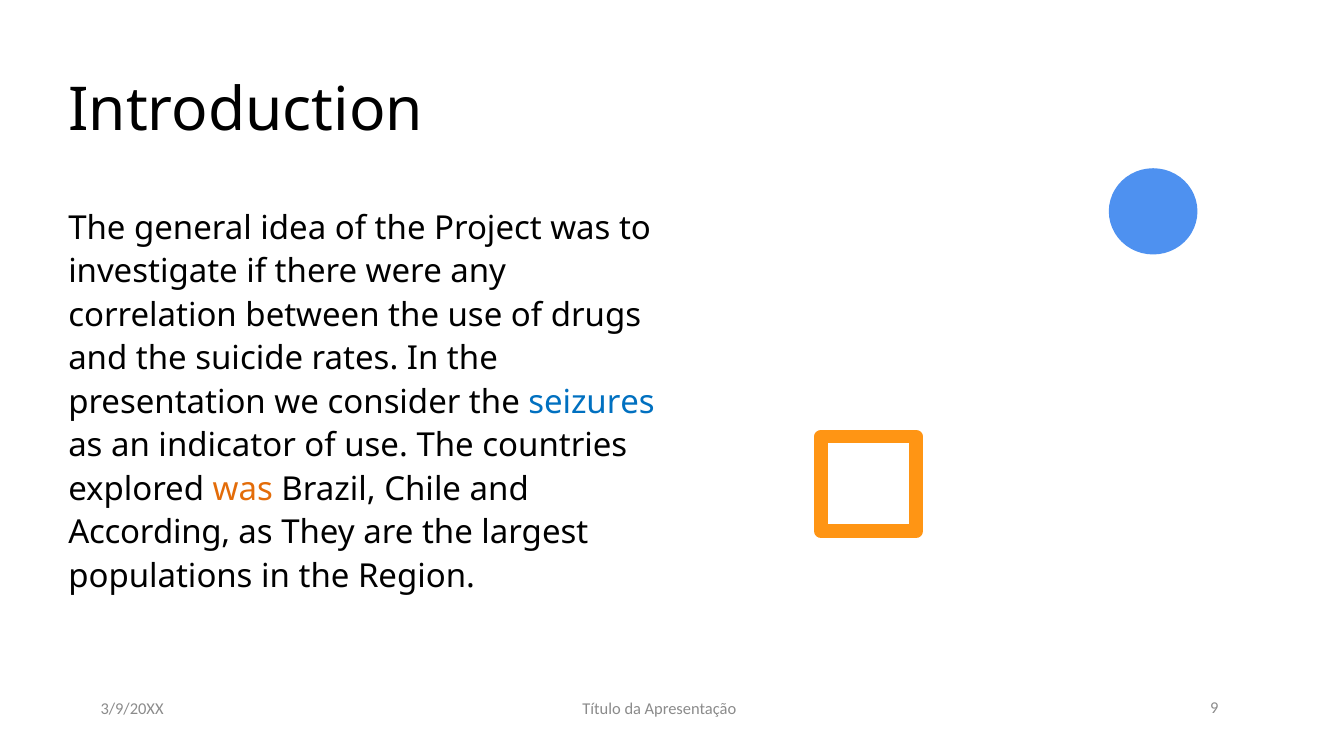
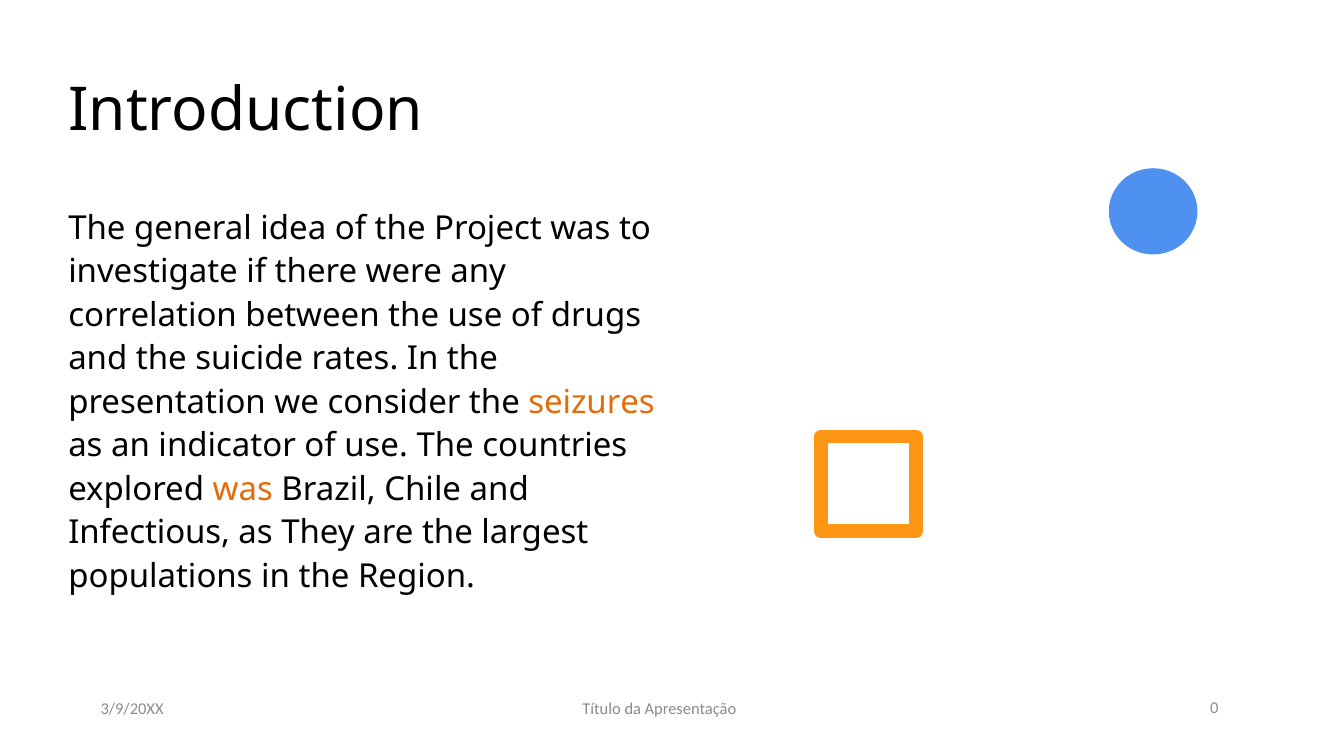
seizures colour: blue -> orange (592, 402)
According: According -> Infectious (149, 533)
9: 9 -> 0 (1214, 708)
